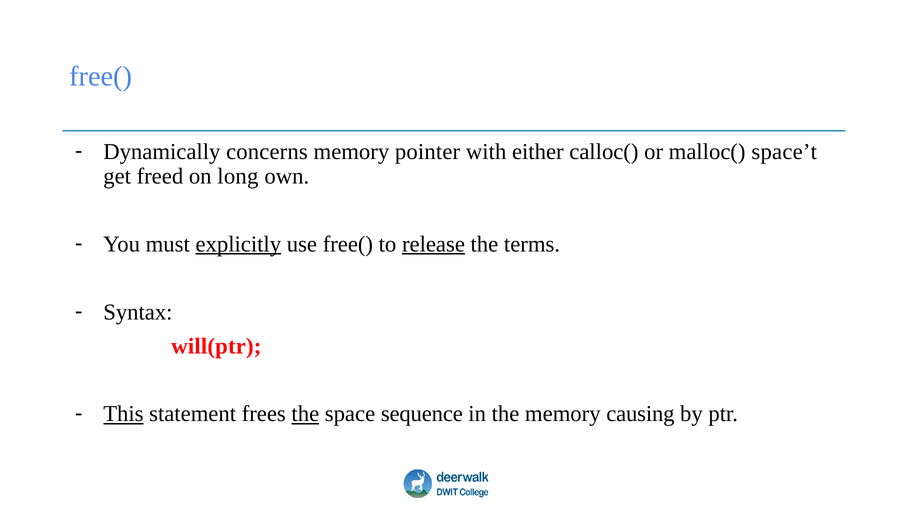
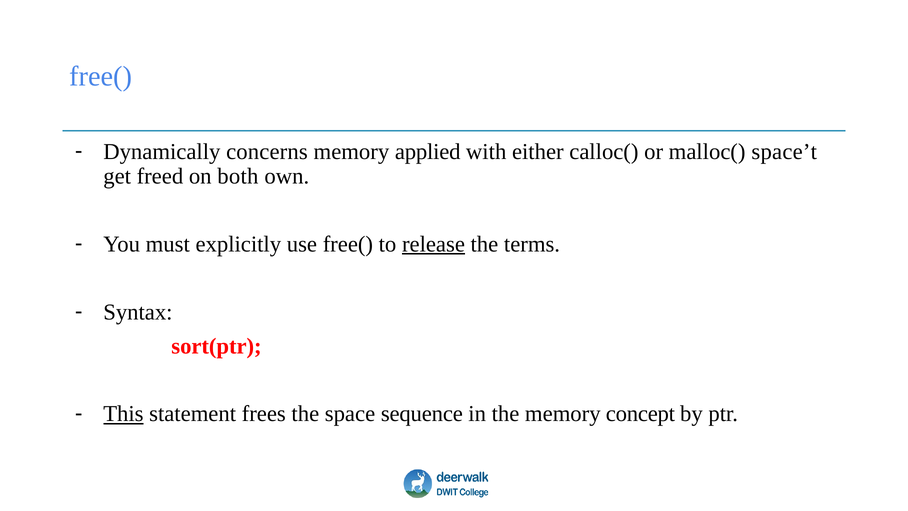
pointer: pointer -> applied (428, 151)
long: long -> both (238, 176)
explicitly underline: present -> none (238, 244)
will(ptr: will(ptr -> sort(ptr (217, 346)
the underline: present -> none (305, 414)
causing: causing -> concept (640, 414)
